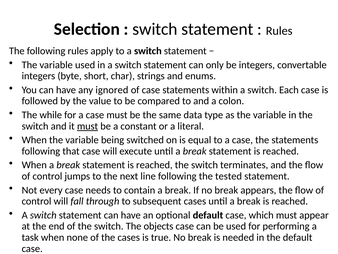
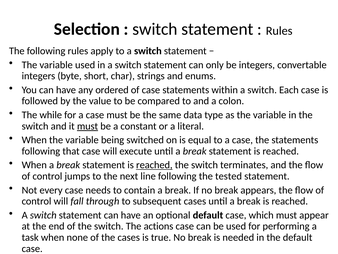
ignored: ignored -> ordered (112, 90)
reached underline: none -> present (154, 165)
objects: objects -> actions (159, 226)
